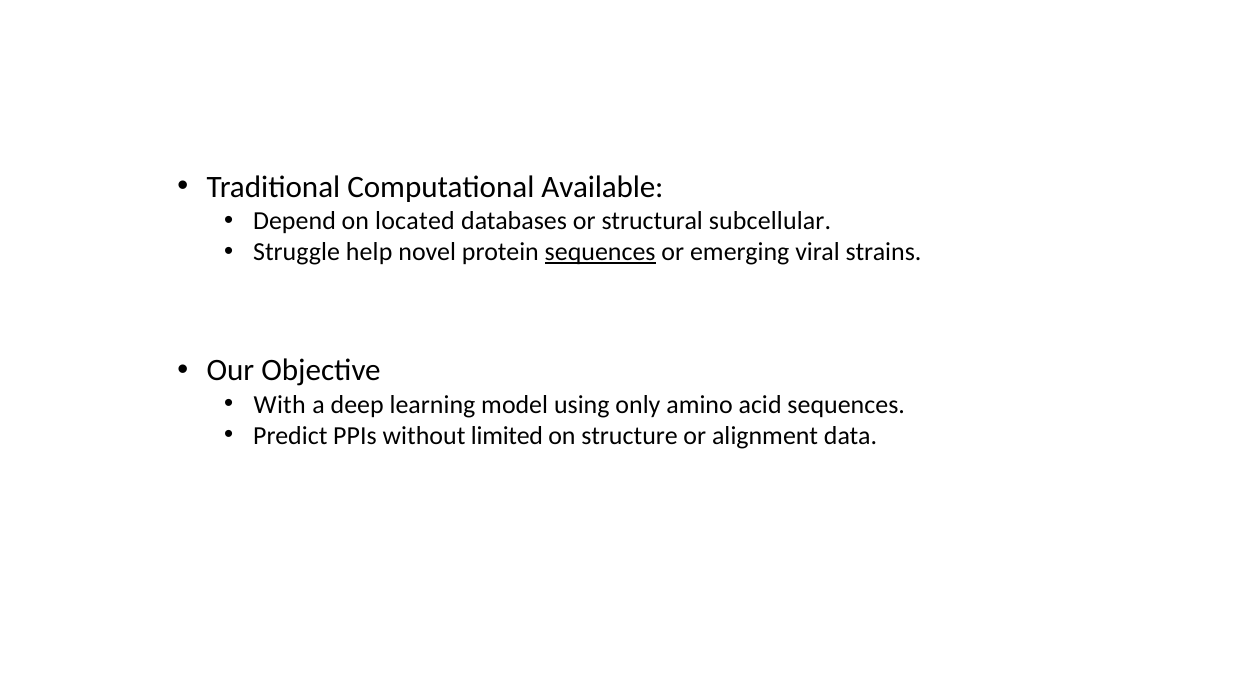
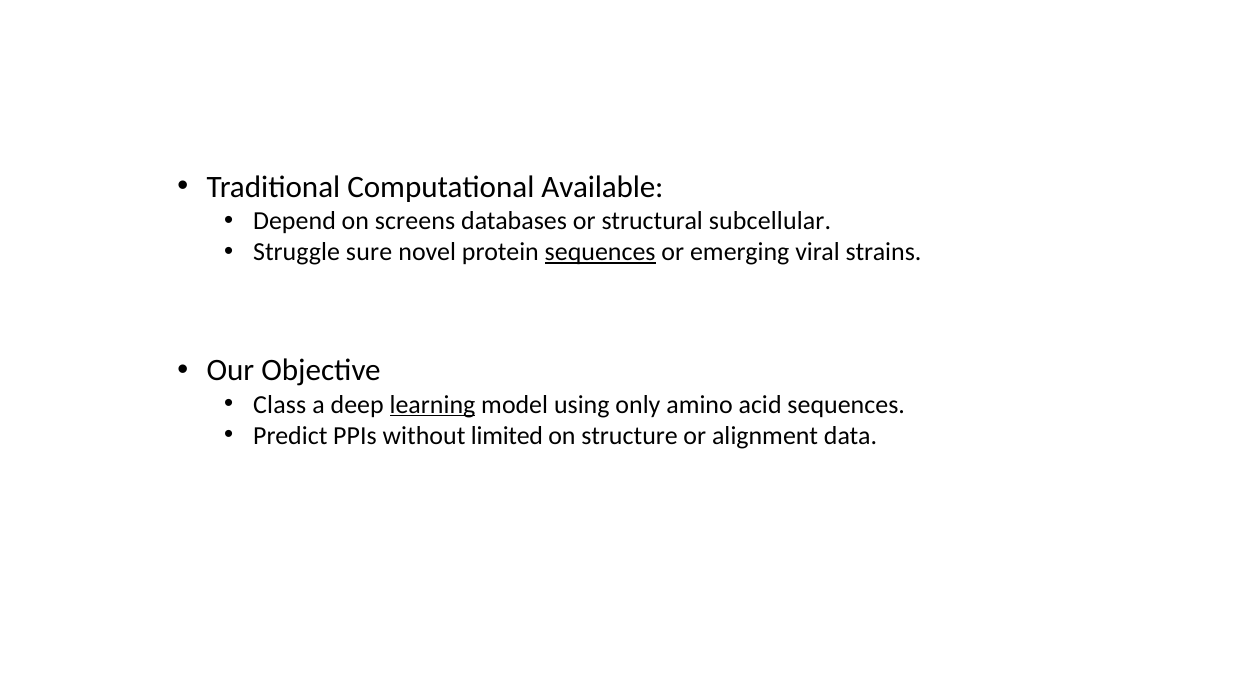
located: located -> screens (415, 221)
help: help -> sure (369, 252)
With: With -> Class (280, 404)
learning underline: none -> present (432, 404)
